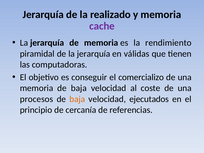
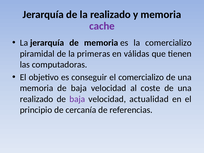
la rendimiento: rendimiento -> comercializo (168, 43)
de la jerarquía: jerarquía -> primeras (94, 54)
procesos: procesos -> realizado (37, 99)
baja colour: orange -> purple (77, 99)
ejecutados: ejecutados -> actualidad (149, 99)
